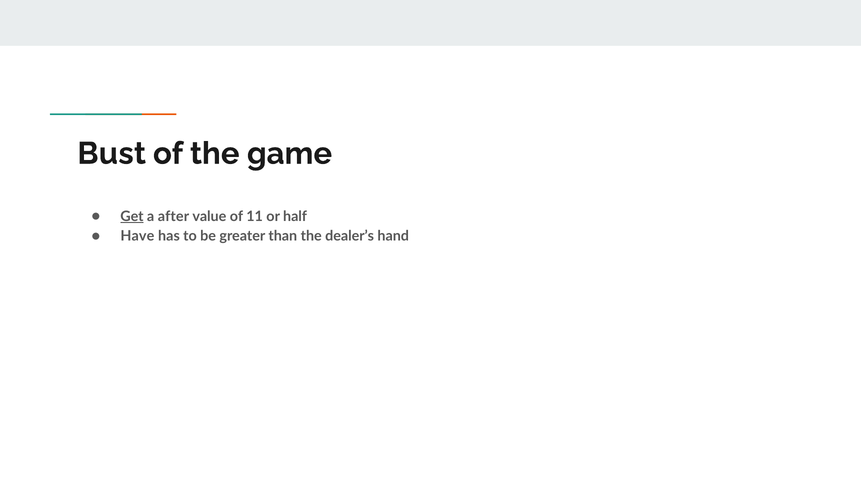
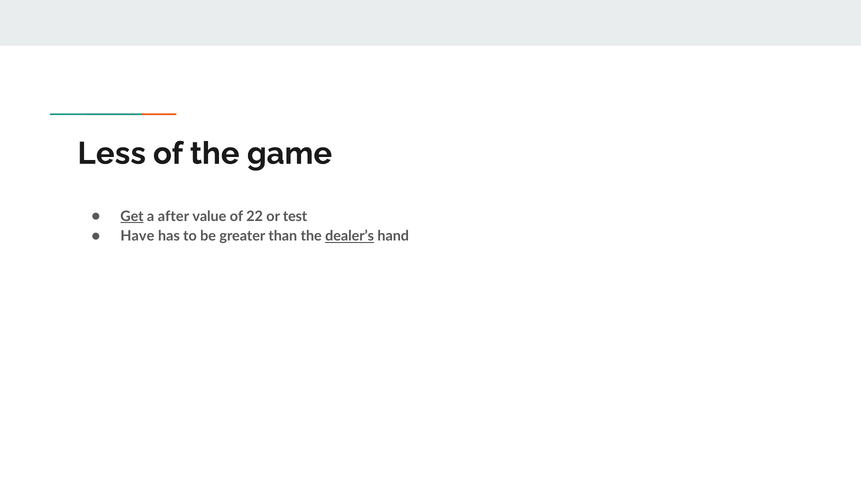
Bust: Bust -> Less (112, 154)
11: 11 -> 22 (255, 217)
half: half -> test (295, 217)
dealer’s underline: none -> present (350, 236)
